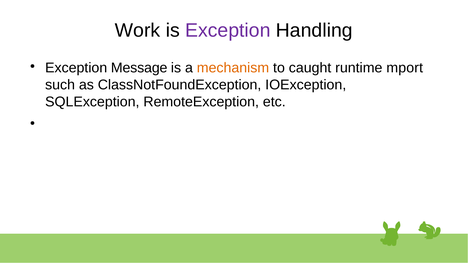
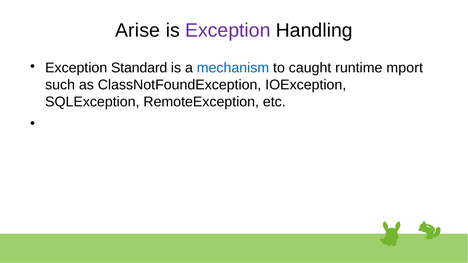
Work: Work -> Arise (138, 31)
Message: Message -> Standard (139, 68)
mechanism colour: orange -> blue (233, 68)
